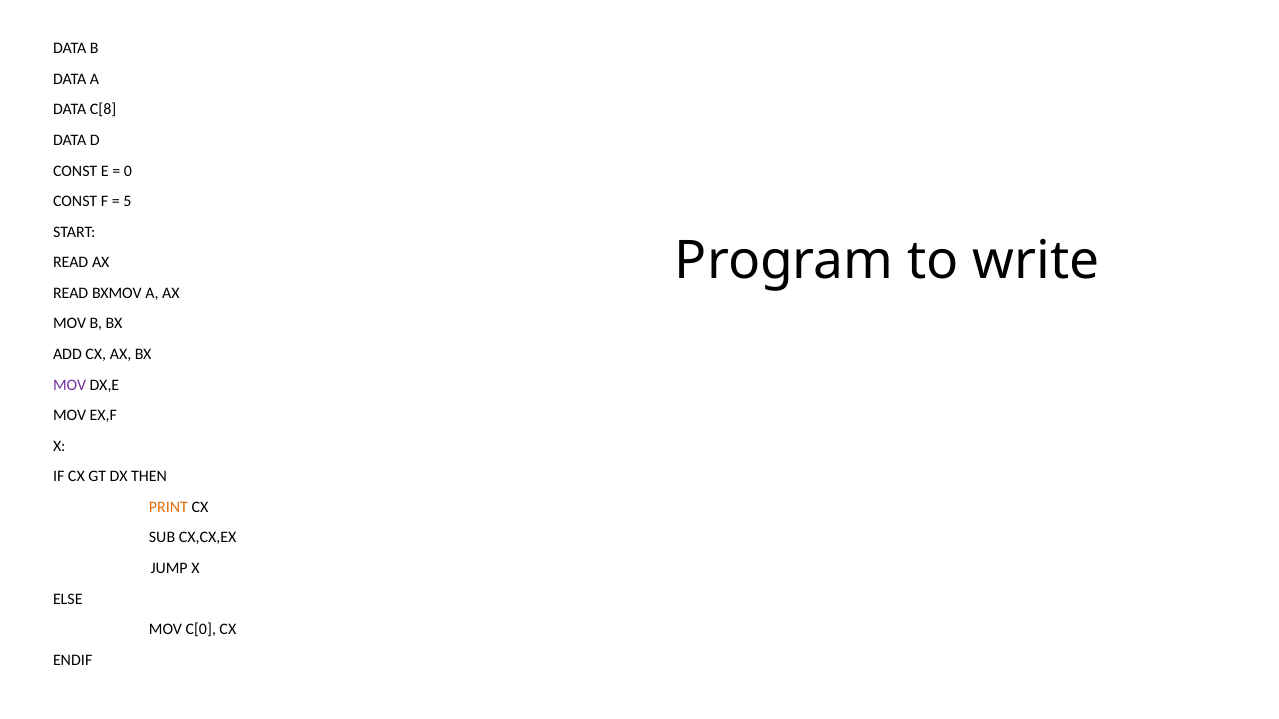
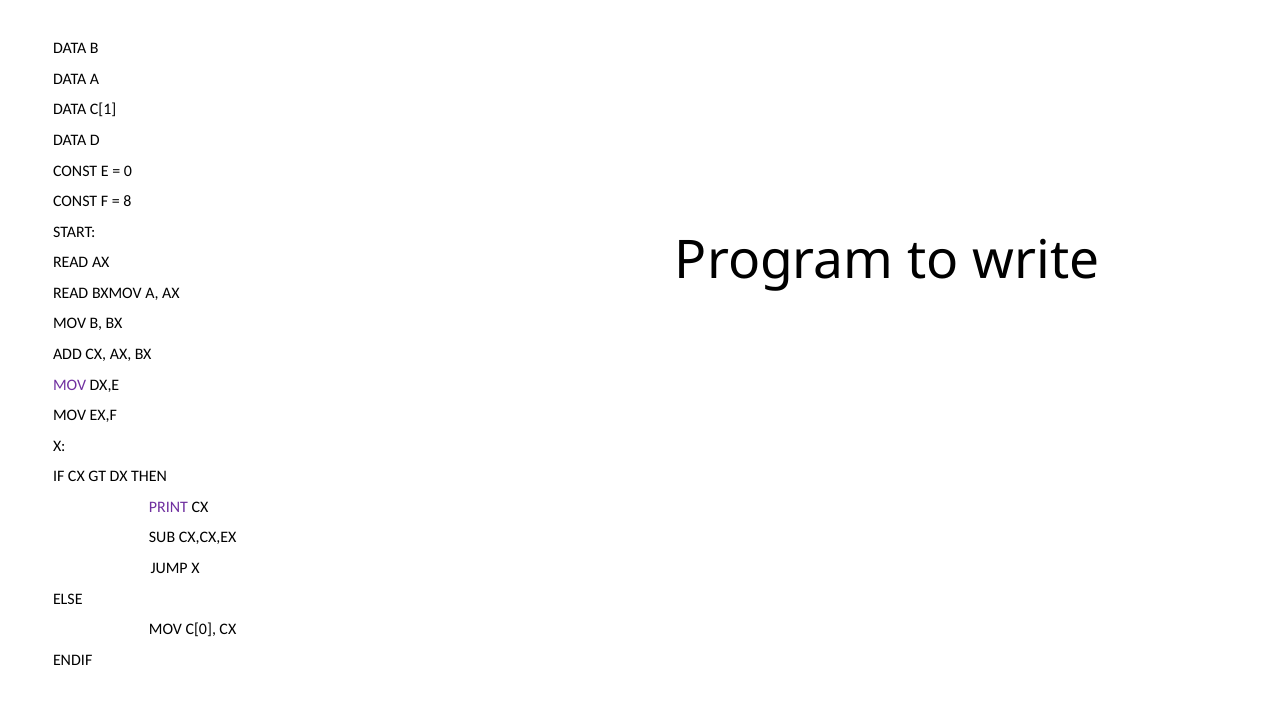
C[8: C[8 -> C[1 (103, 110)
5: 5 -> 8 (127, 201)
PRINT colour: orange -> purple (168, 507)
